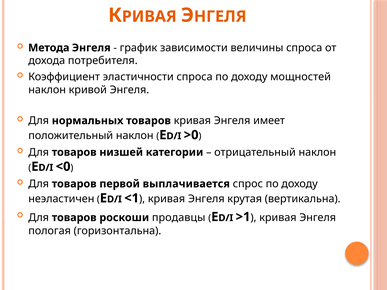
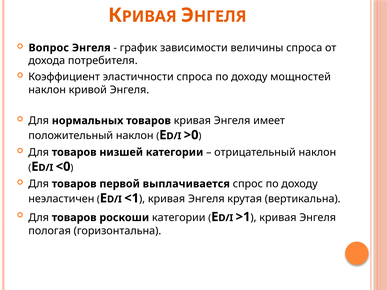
Метода: Метода -> Вопрос (49, 48)
роскоши продавцы: продавцы -> категории (179, 218)
